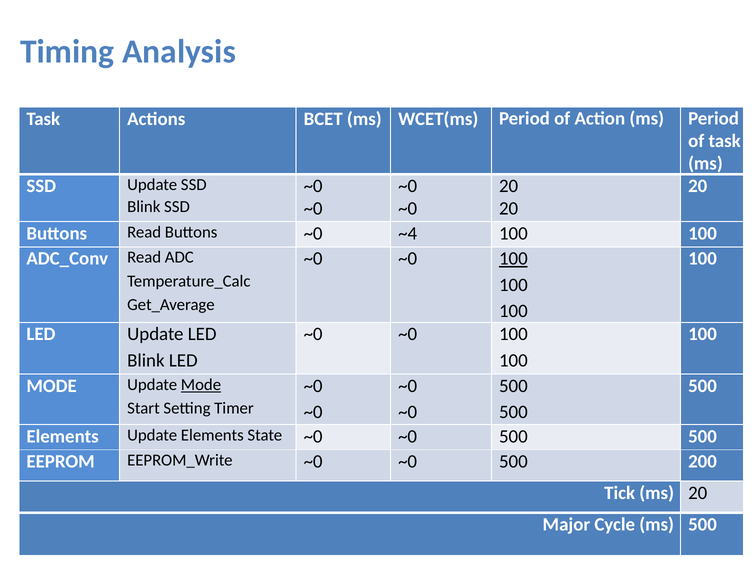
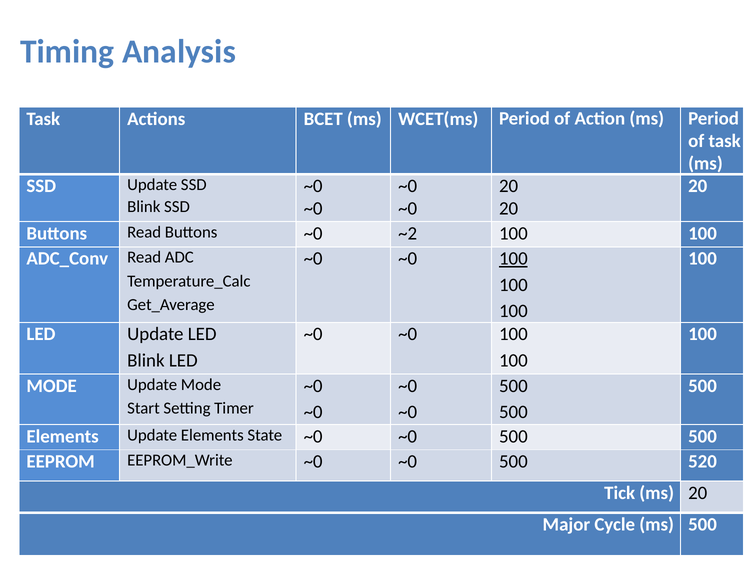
~4: ~4 -> ~2 (408, 233)
Mode underline: present -> none (201, 385)
200: 200 -> 520 (703, 461)
